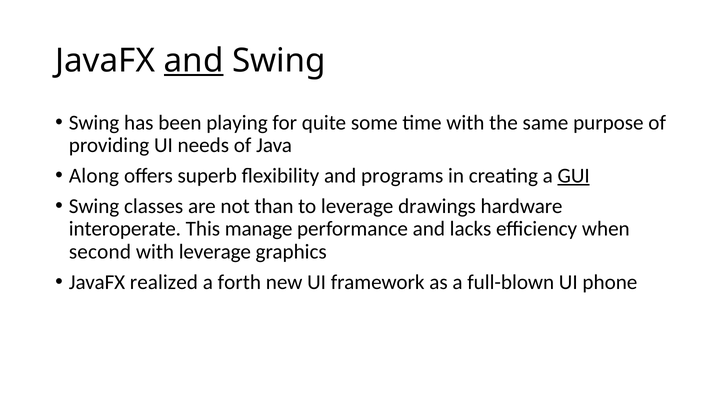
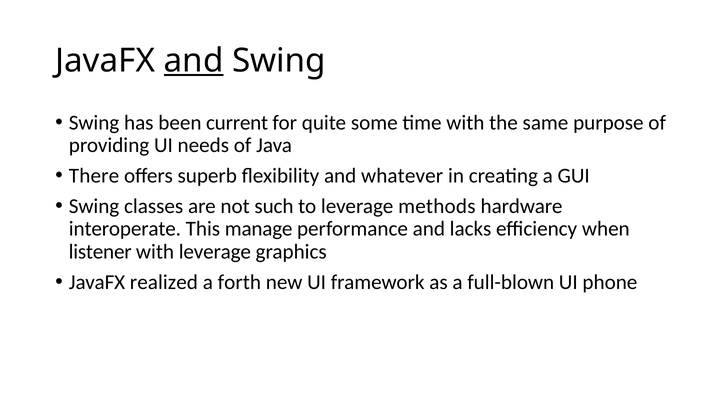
playing: playing -> current (237, 123)
Along: Along -> There (94, 176)
programs: programs -> whatever (402, 176)
GUI underline: present -> none (574, 176)
than: than -> such (274, 206)
drawings: drawings -> methods (437, 206)
second: second -> listener (100, 252)
